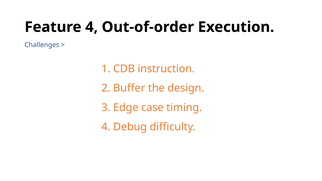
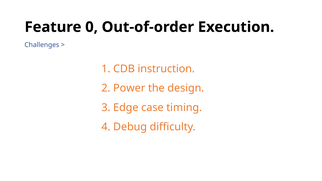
Feature 4: 4 -> 0 (92, 27)
Buffer: Buffer -> Power (129, 88)
